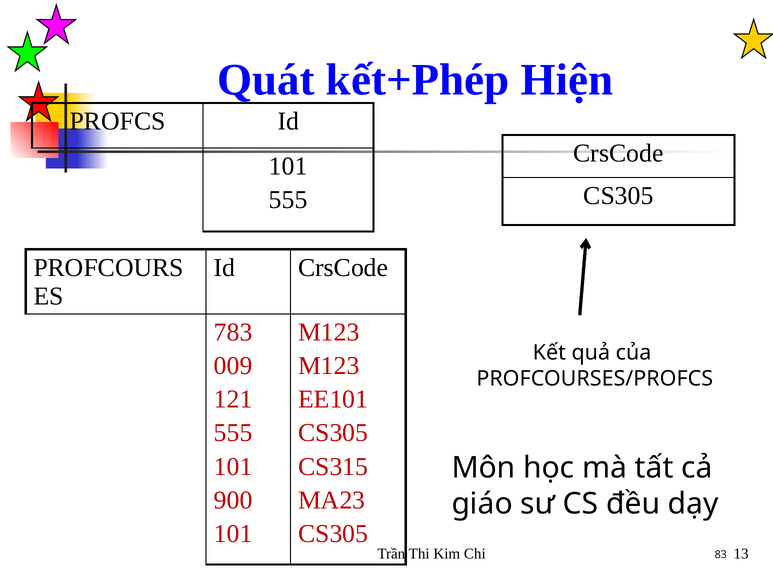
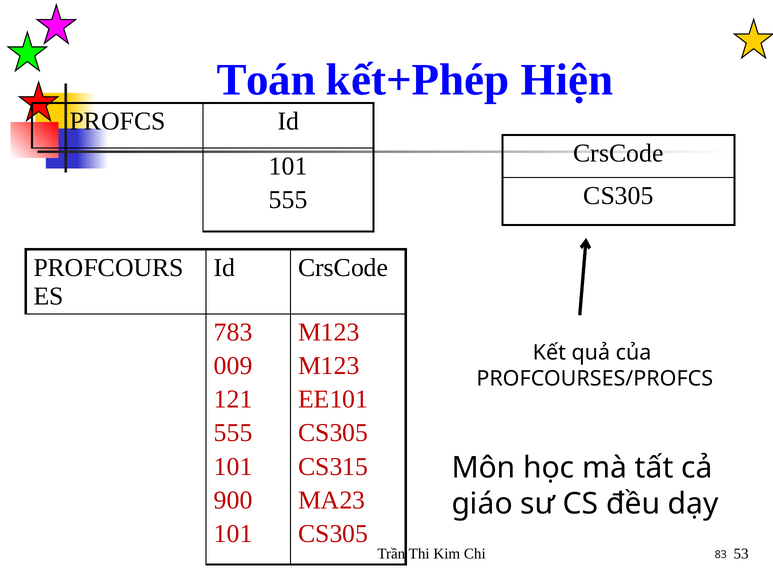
Quát: Quát -> Toán (266, 80)
13: 13 -> 53 (741, 555)
